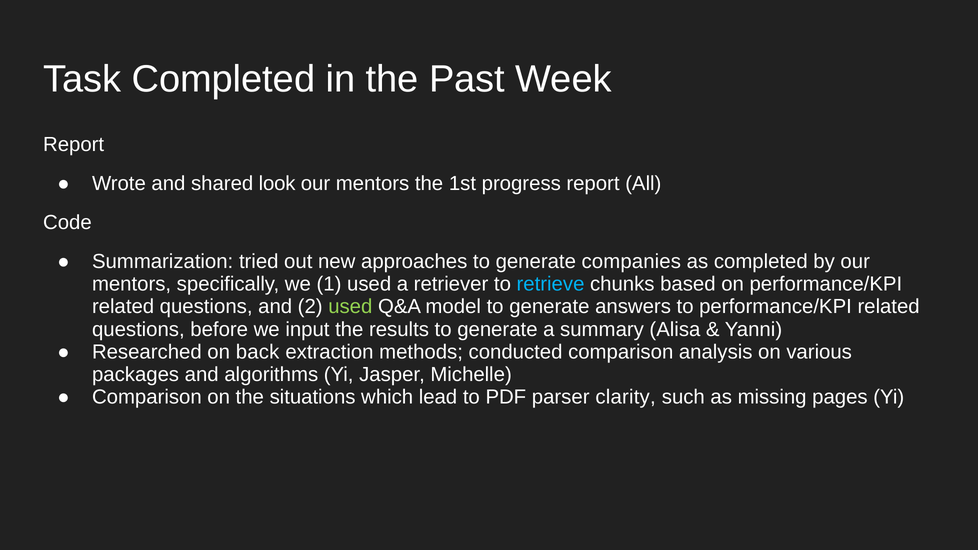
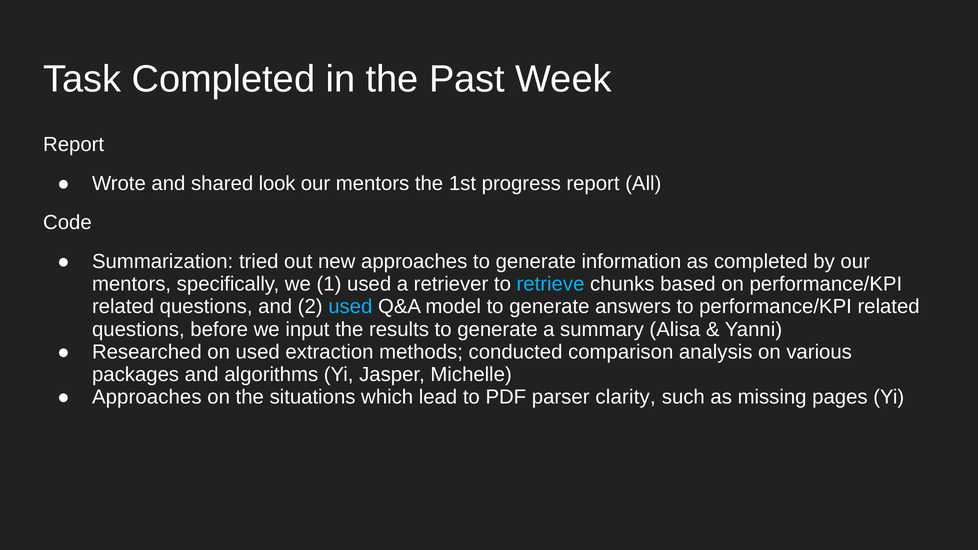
companies: companies -> information (631, 261)
used colour: light green -> light blue (350, 307)
on back: back -> used (258, 352)
Comparison: Comparison -> Approaches (147, 397)
